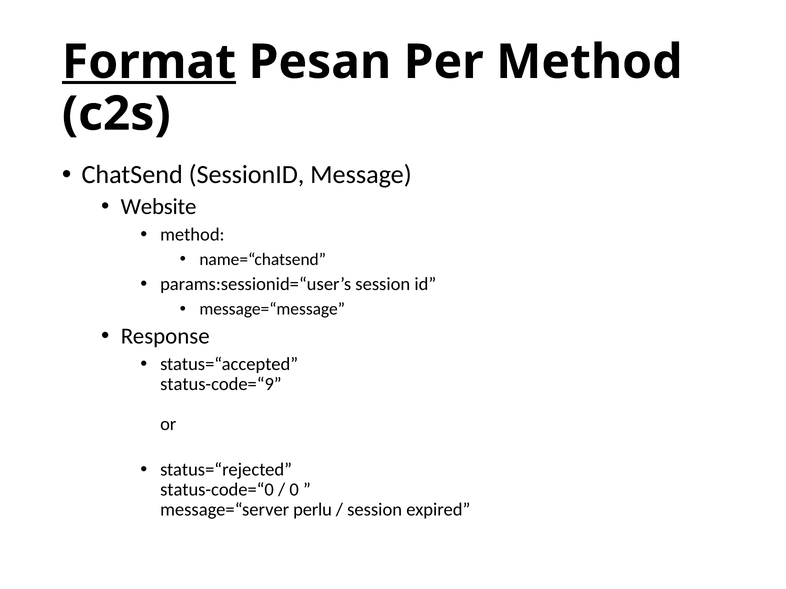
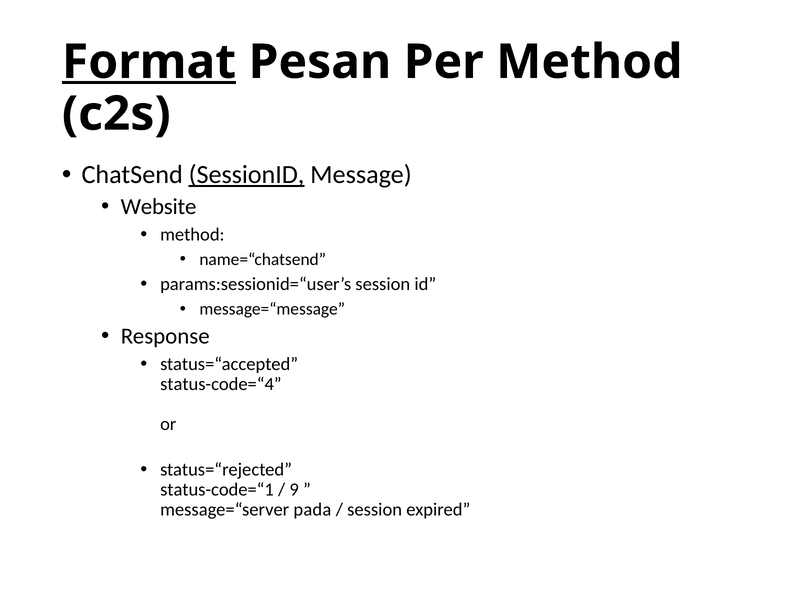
SessionID underline: none -> present (247, 175)
status-code=“9: status-code=“9 -> status-code=“4 (221, 385)
status-code=“0: status-code=“0 -> status-code=“1 (217, 490)
0: 0 -> 9 (294, 490)
perlu: perlu -> pada (312, 510)
